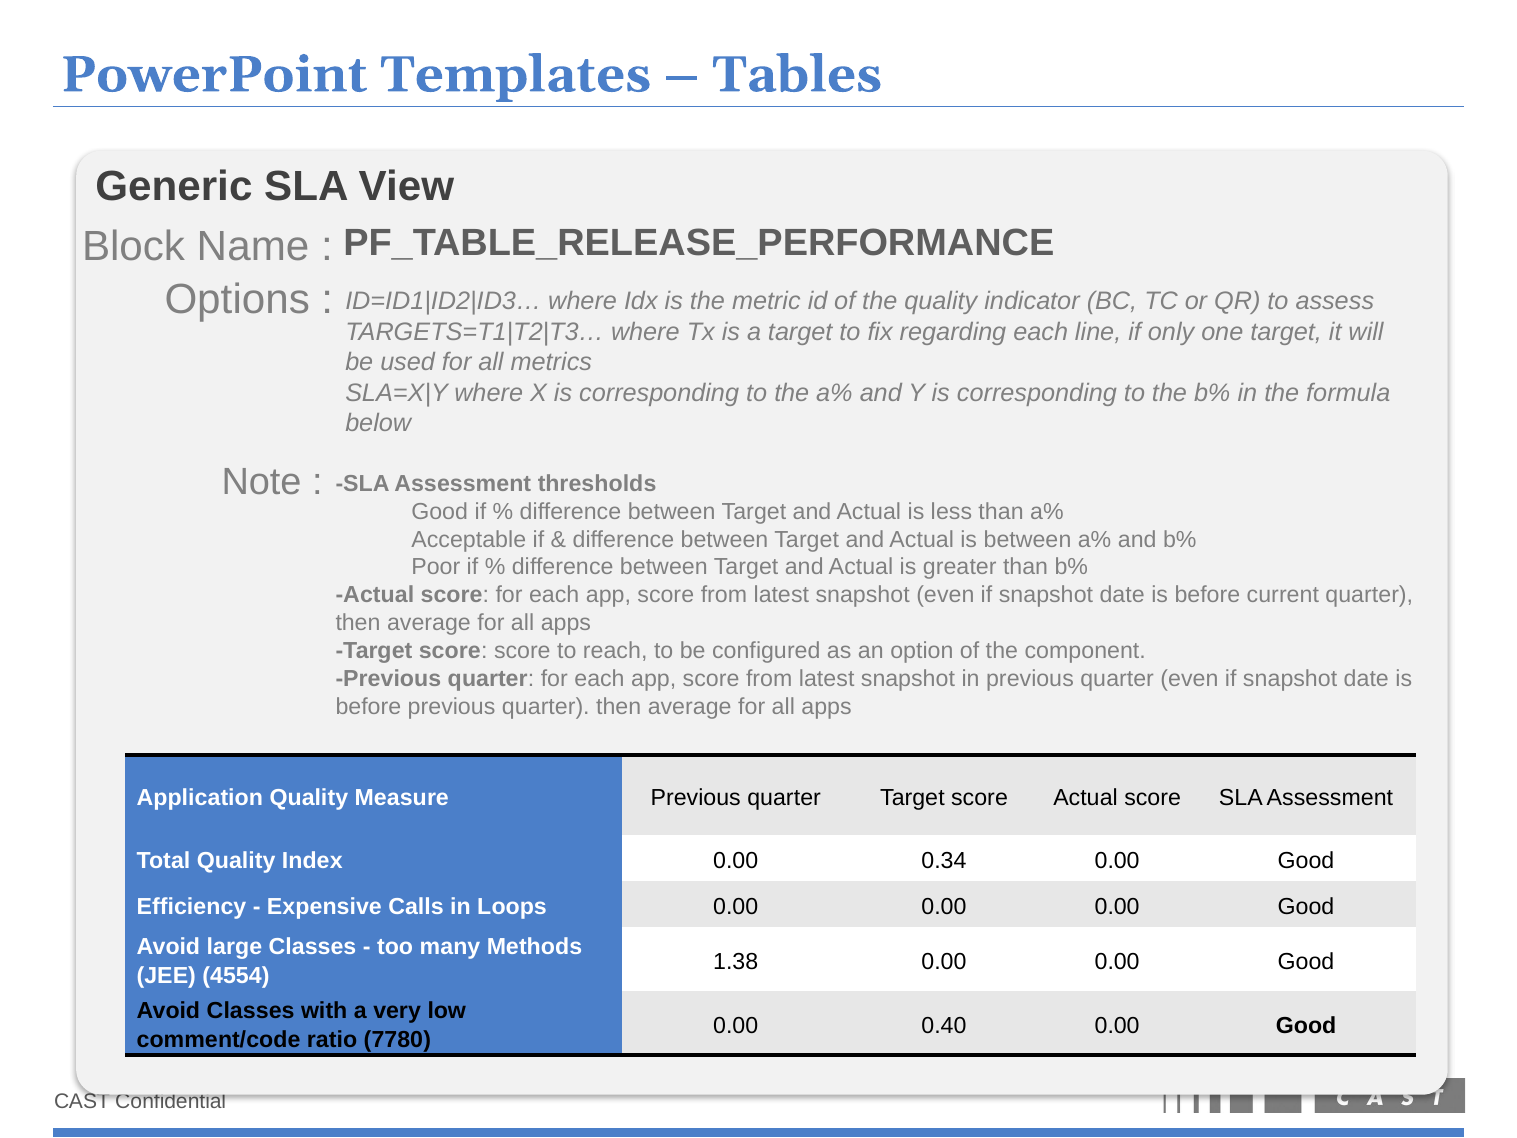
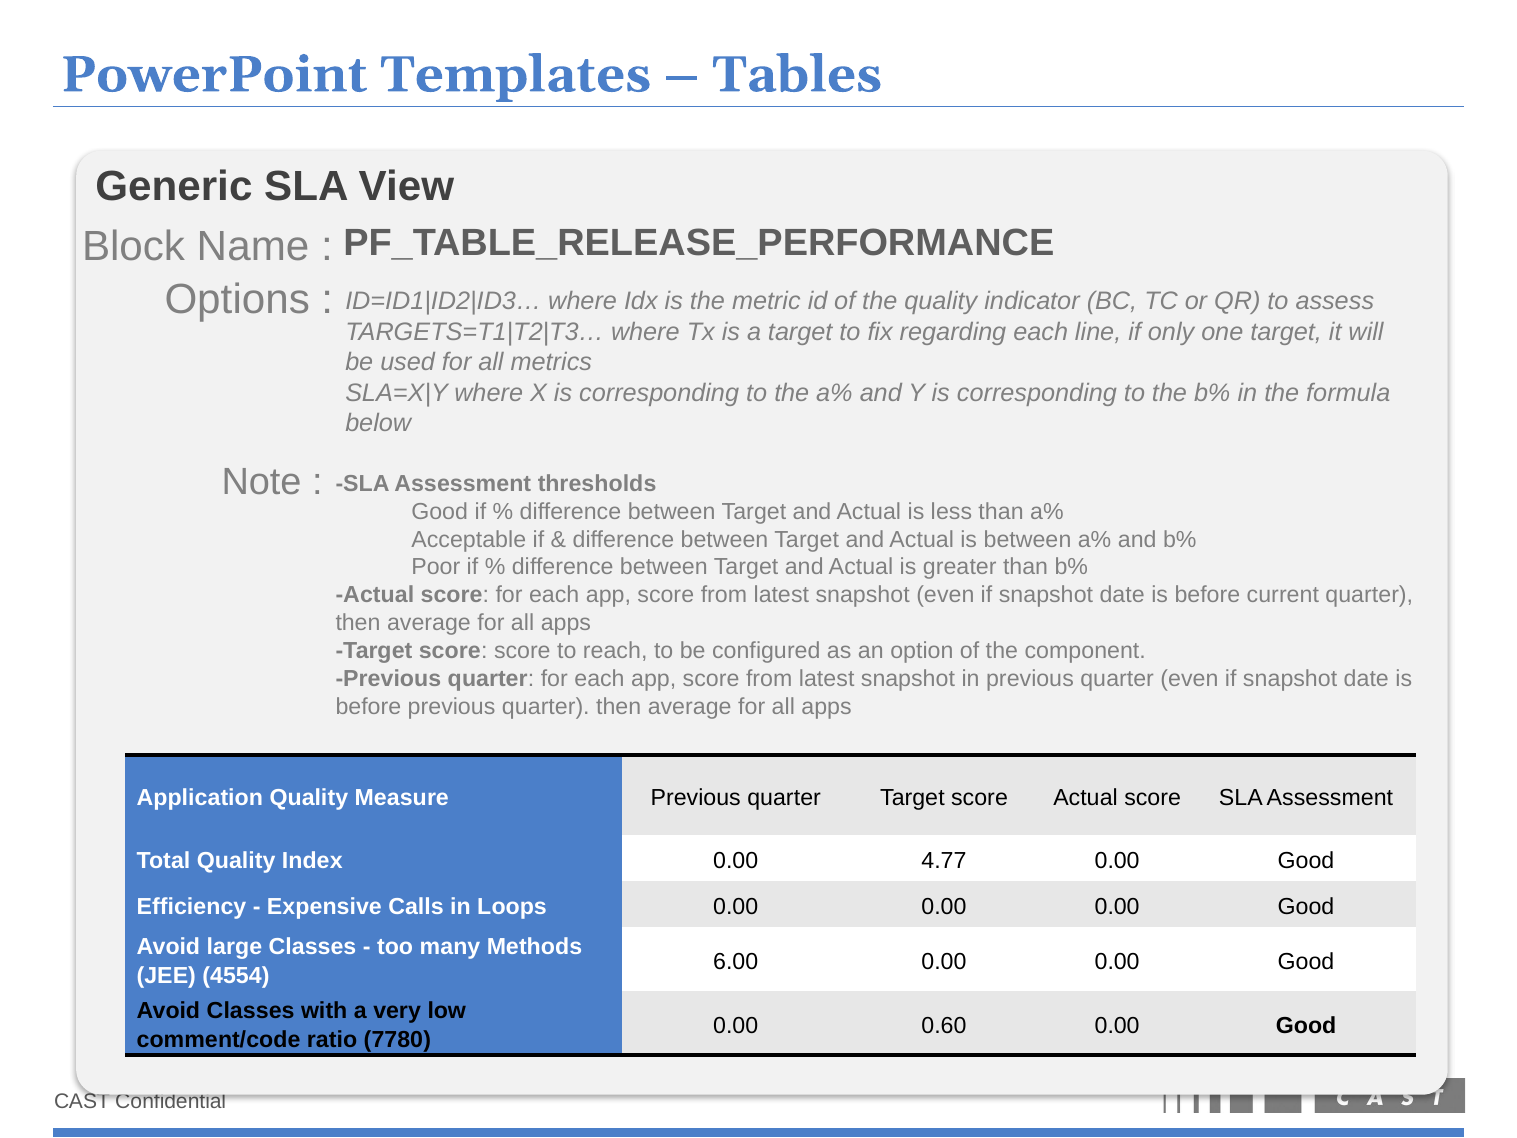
0.34: 0.34 -> 4.77 (944, 860)
1.38: 1.38 -> 6.00 (736, 961)
0.40: 0.40 -> 0.60 (944, 1025)
